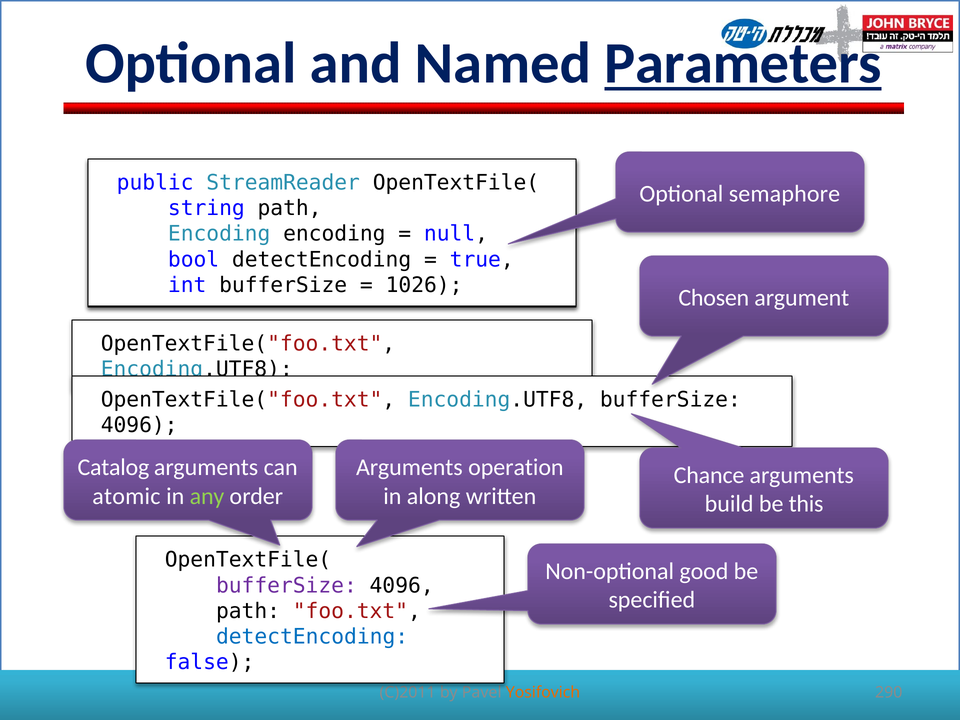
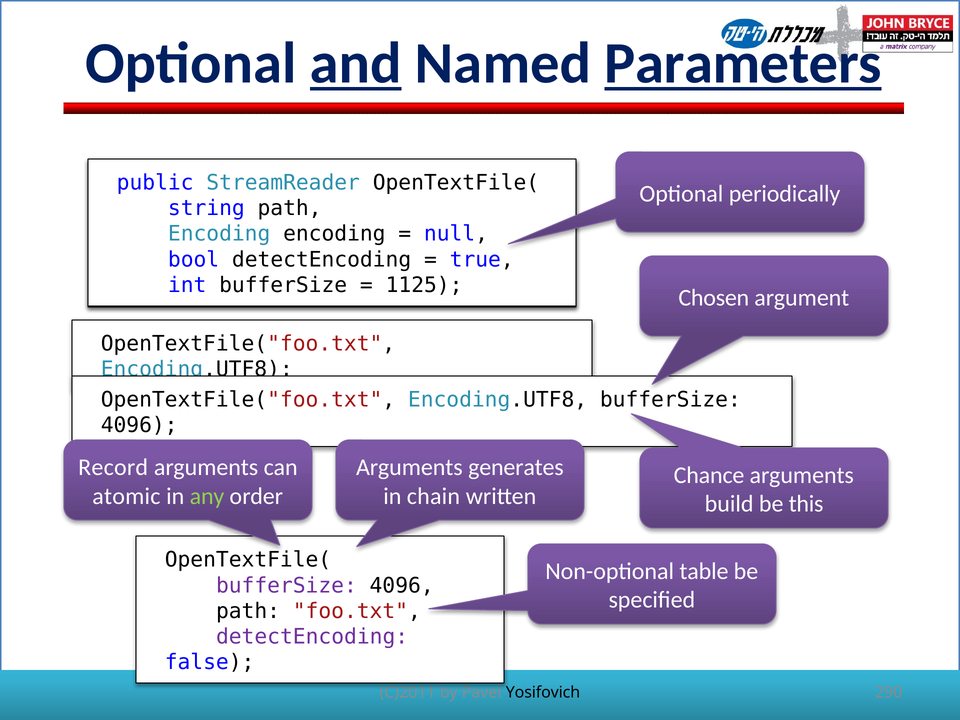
and underline: none -> present (356, 64)
semaphore: semaphore -> periodically (785, 194)
1026: 1026 -> 1125 (424, 285)
Catalog: Catalog -> Record (113, 467)
operation: operation -> generates (516, 467)
along: along -> chain (433, 496)
good: good -> table (704, 571)
detectEncoding colour: blue -> purple (312, 637)
Yosifovich colour: orange -> black (543, 693)
